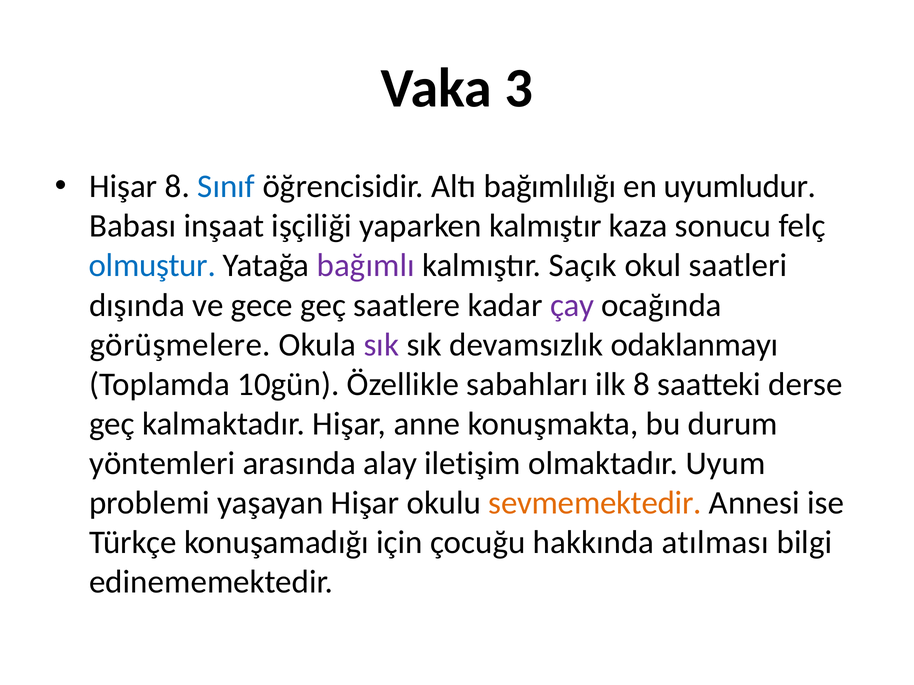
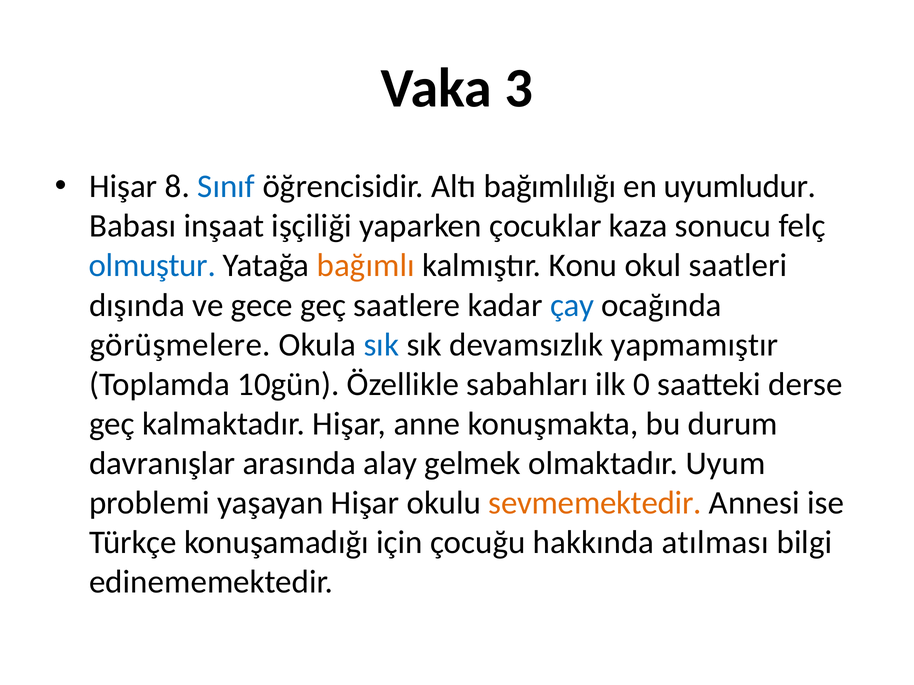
yaparken kalmıştır: kalmıştır -> çocuklar (545, 226)
bağımlı colour: purple -> orange (366, 266)
Saçık: Saçık -> Konu (583, 266)
çay colour: purple -> blue (572, 305)
sık colour: purple -> blue (381, 345)
odaklanmayı: odaklanmayı -> yapmamıştır (694, 345)
ilk 8: 8 -> 0 (641, 385)
yöntemleri: yöntemleri -> davranışlar (162, 464)
iletişim: iletişim -> gelmek (473, 464)
